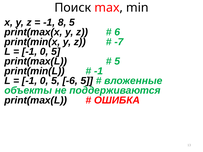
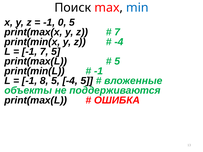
min colour: black -> blue (137, 8)
8: 8 -> 0 (62, 22)
6: 6 -> 7 (117, 32)
-7: -7 -> -4 (119, 42)
0: 0 -> 7 (44, 52)
0: 0 -> 8 (44, 81)
5 -6: -6 -> -4 (70, 81)
